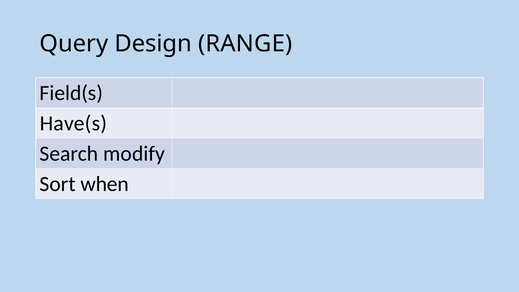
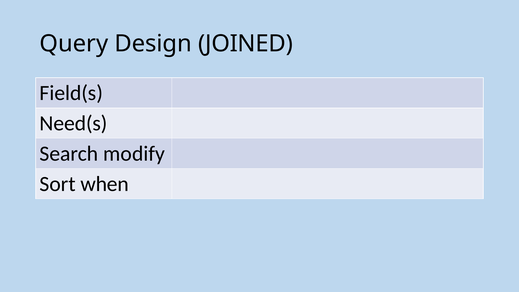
RANGE: RANGE -> JOINED (245, 44)
Have(s: Have(s -> Need(s (73, 123)
